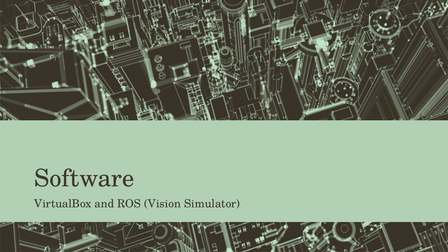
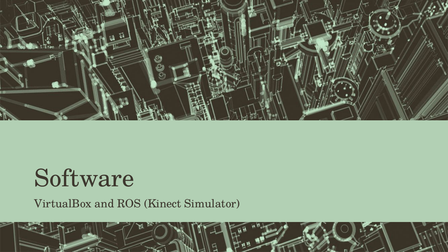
Vision: Vision -> Kinect (163, 204)
